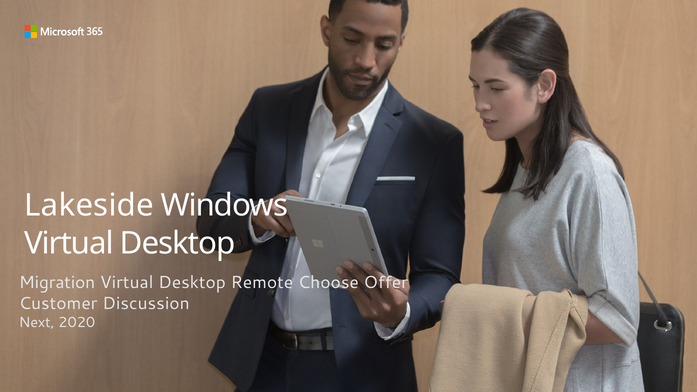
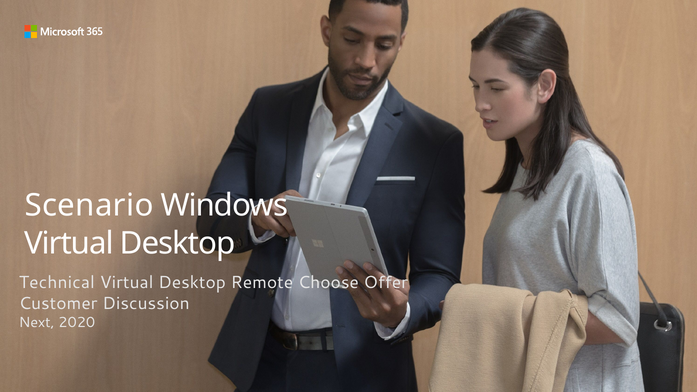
Lakeside: Lakeside -> Scenario (89, 206)
Migration: Migration -> Technical (57, 283)
